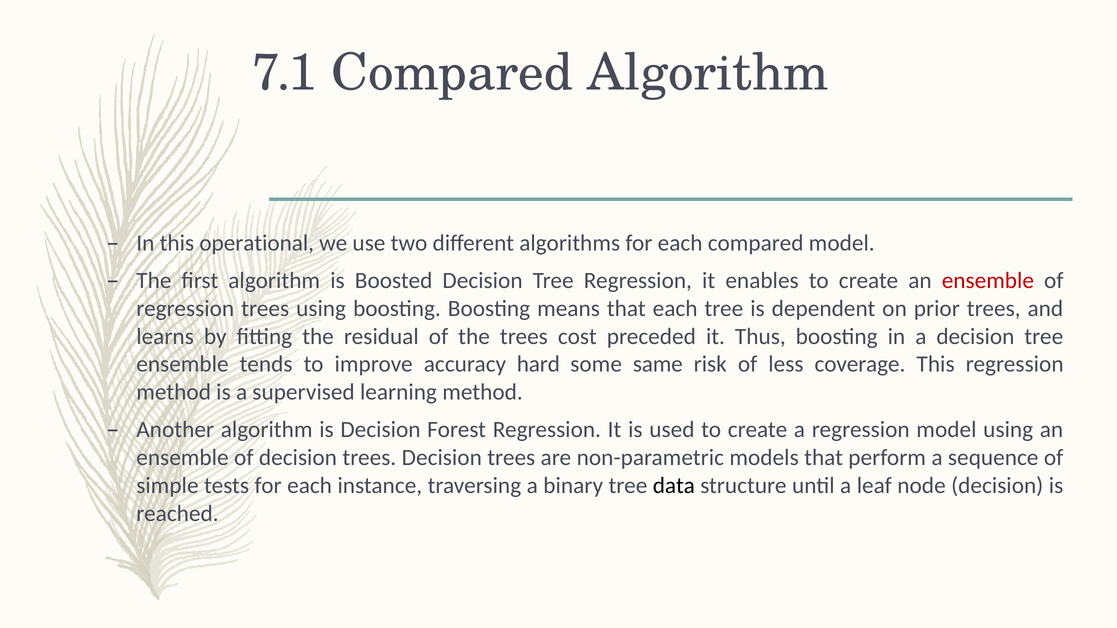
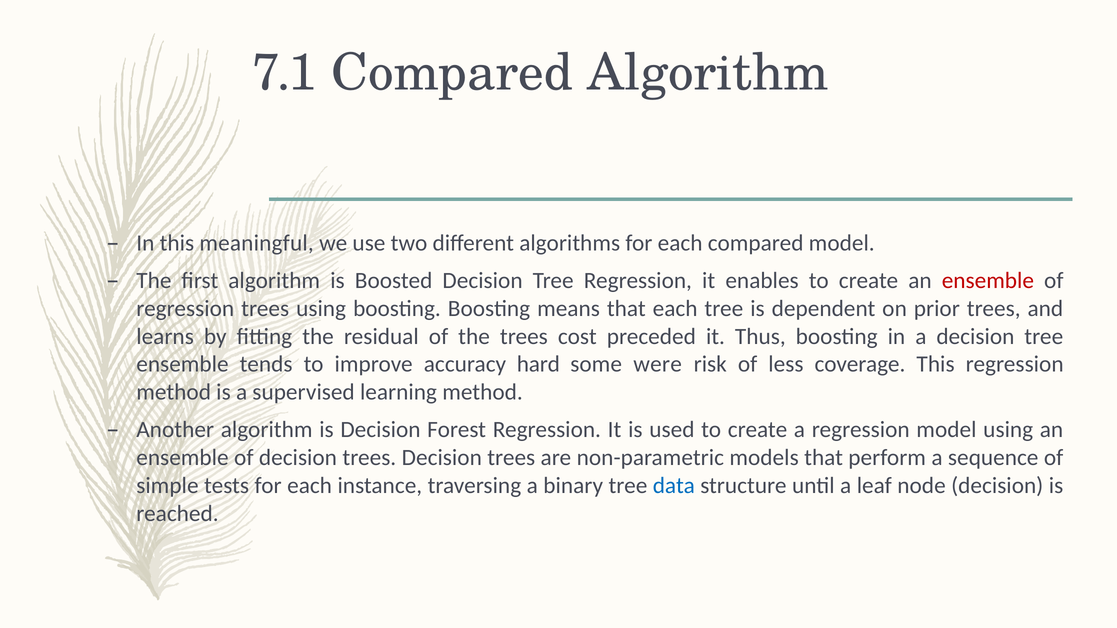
operational: operational -> meaningful (257, 243)
same: same -> were (658, 364)
data colour: black -> blue (674, 486)
